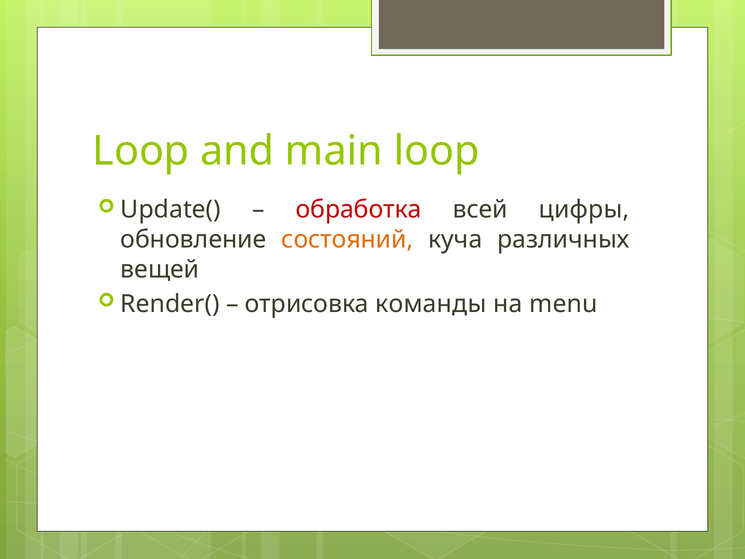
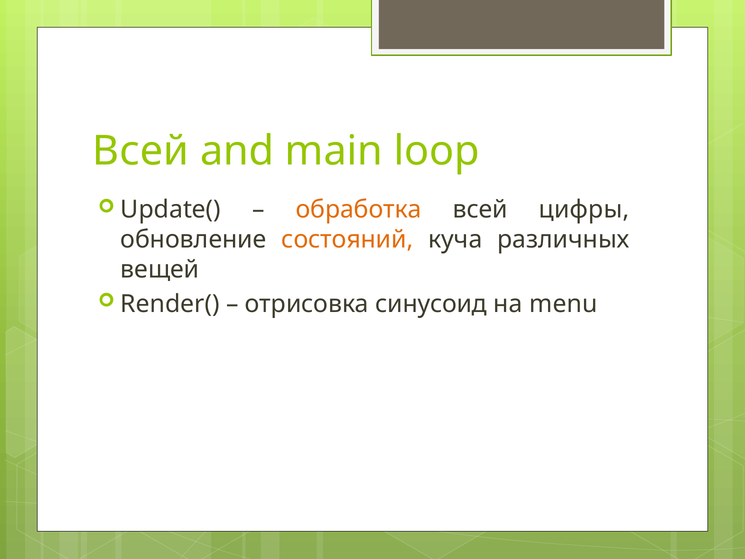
Loop: Loop -> Всей (141, 151)
обработка colour: red -> orange (359, 210)
команды: команды -> синусоид (431, 304)
